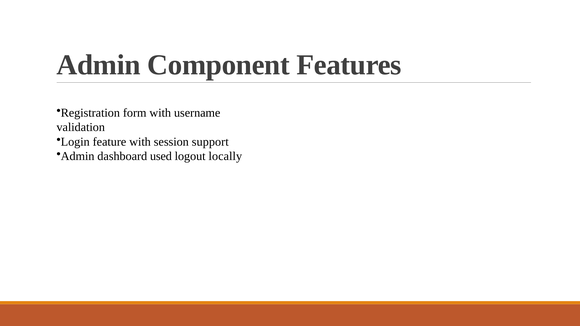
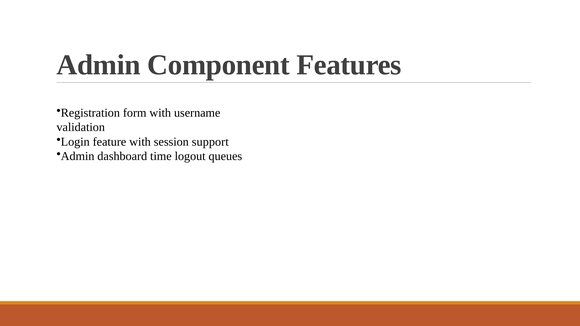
used: used -> time (161, 156)
locally: locally -> queues (225, 156)
